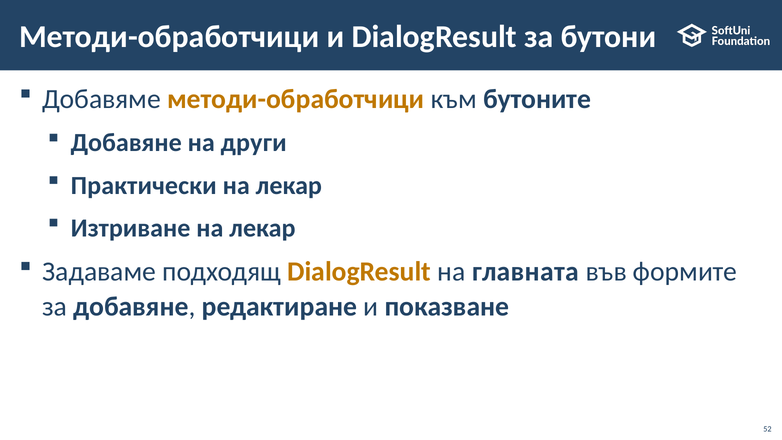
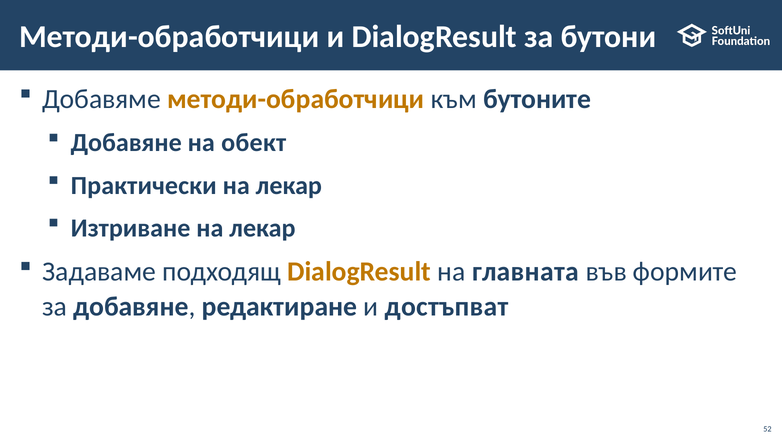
други: други -> обект (254, 143)
показване: показване -> достъпват (447, 307)
